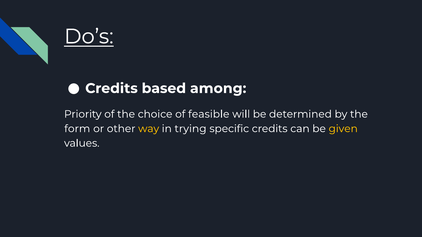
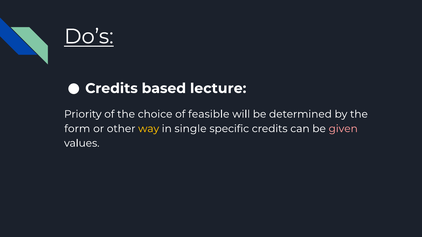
among: among -> lecture (218, 89)
trying: trying -> single (191, 129)
given colour: yellow -> pink (343, 129)
